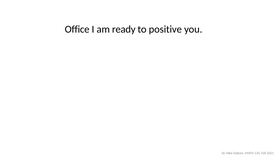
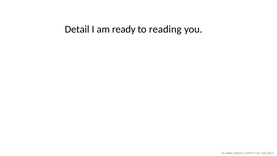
Office: Office -> Detail (77, 29)
positive: positive -> reading (165, 29)
